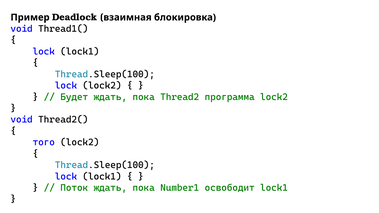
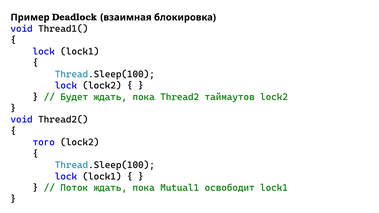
программа: программа -> таймаутов (230, 97)
Number1: Number1 -> Mutual1 (180, 188)
